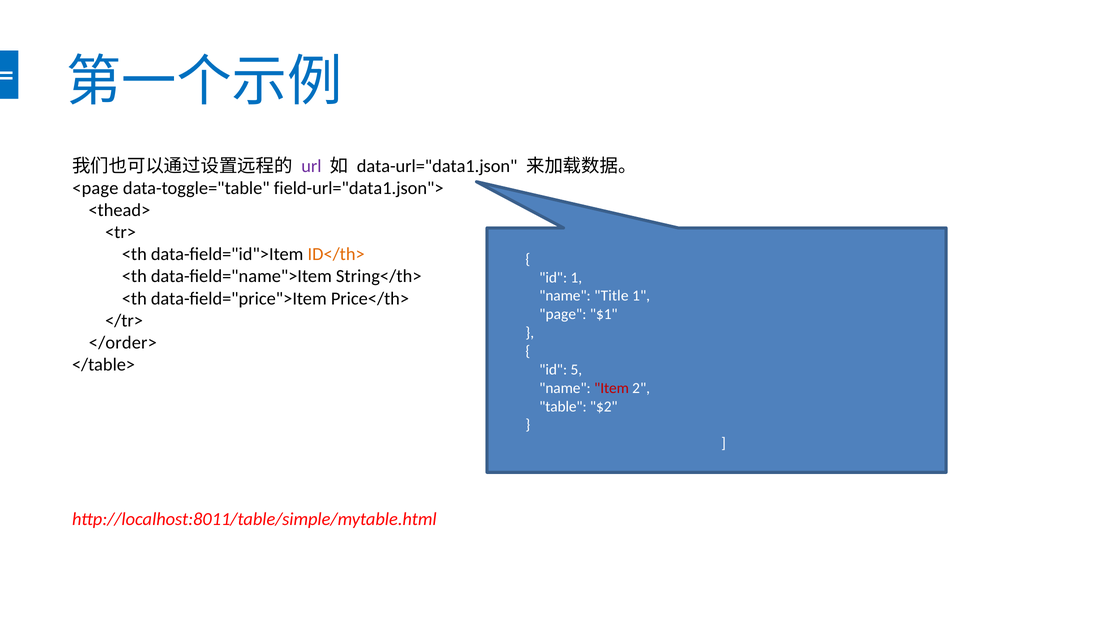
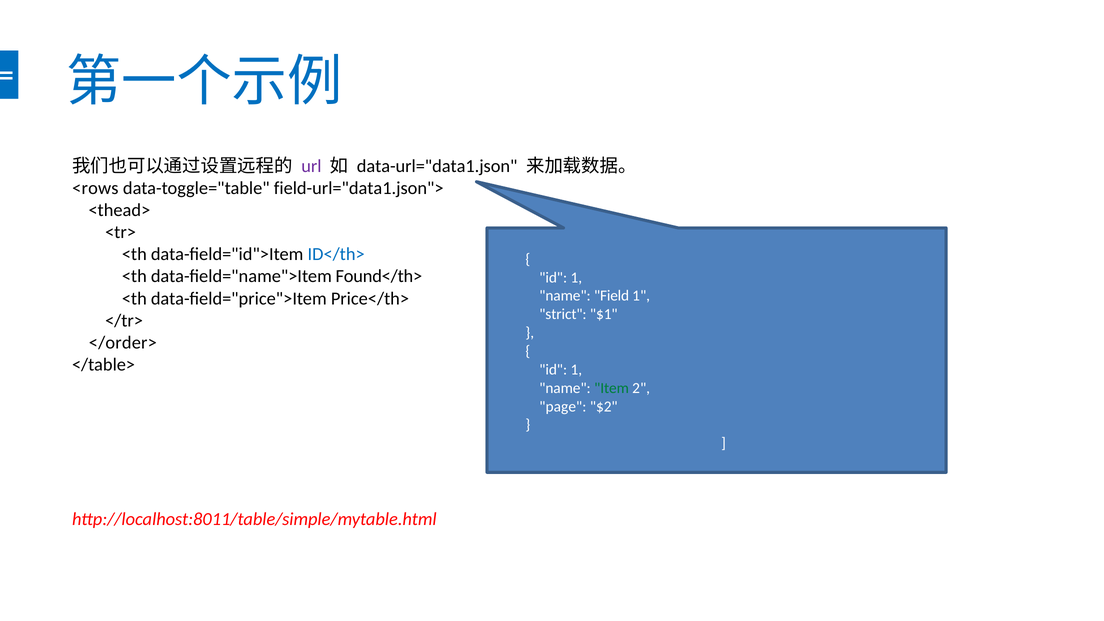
<page: <page -> <rows (95, 188)
ID</th> colour: orange -> blue (336, 254)
String</th>: String</th> -> Found</th> (379, 276)
Title: Title -> Field (612, 296)
page: page -> strict (563, 314)
5: 5 -> 1 (576, 370)
Item colour: red -> green (612, 388)
table: table -> page (563, 407)
